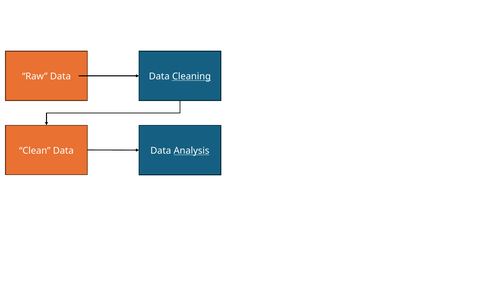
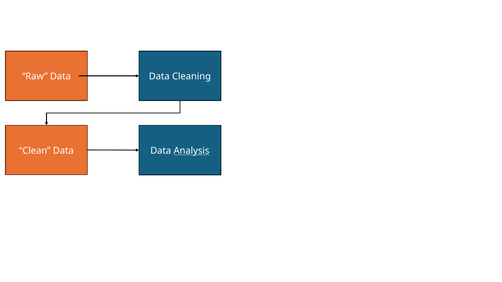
Cleaning underline: present -> none (192, 77)
